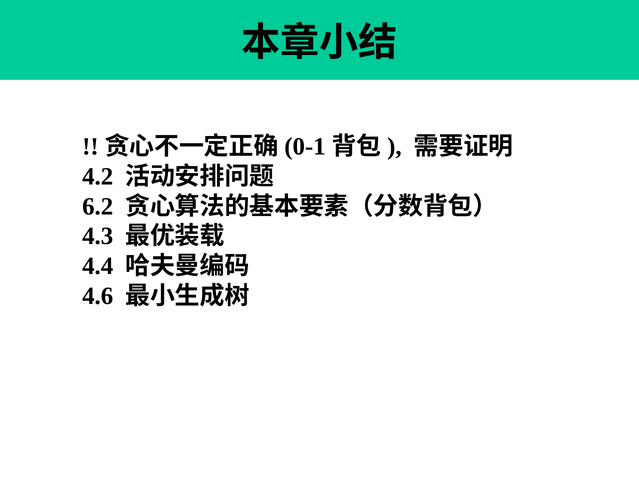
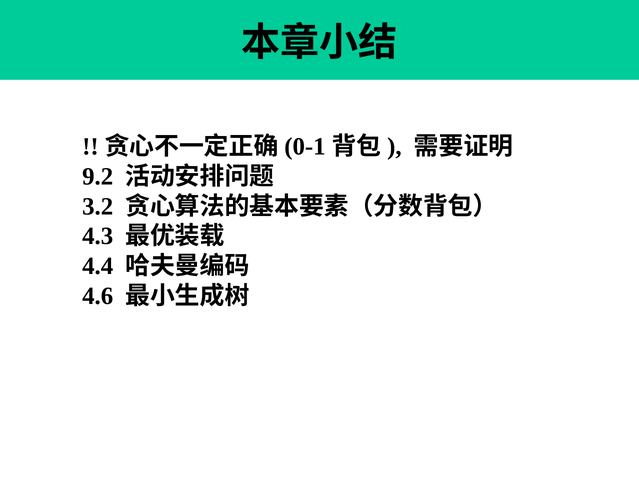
4.2: 4.2 -> 9.2 (98, 177)
6.2: 6.2 -> 3.2 (98, 206)
